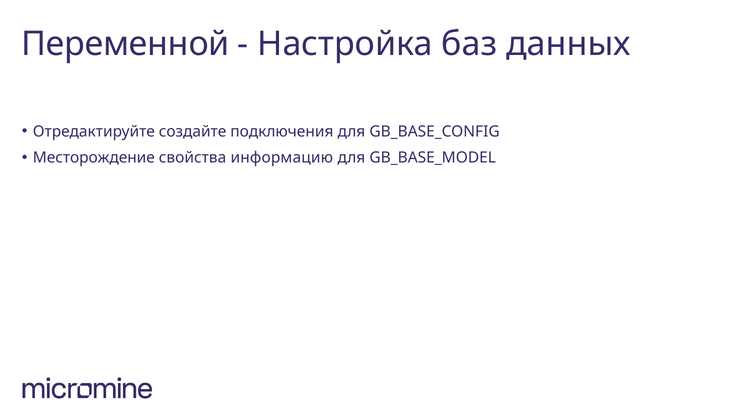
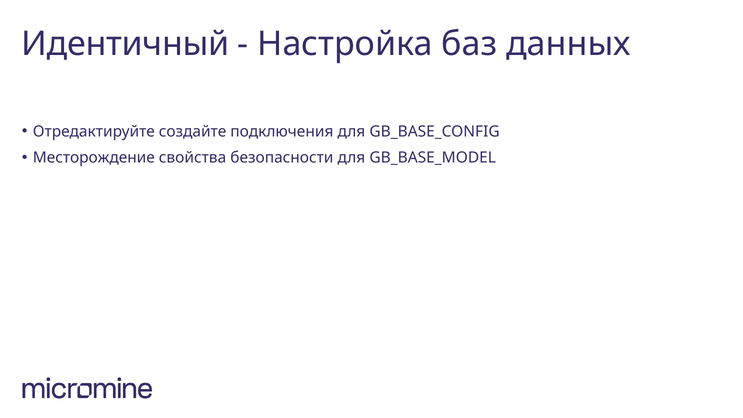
Переменной: Переменной -> Идентичный (125, 44)
информацию: информацию -> безопасности (282, 158)
